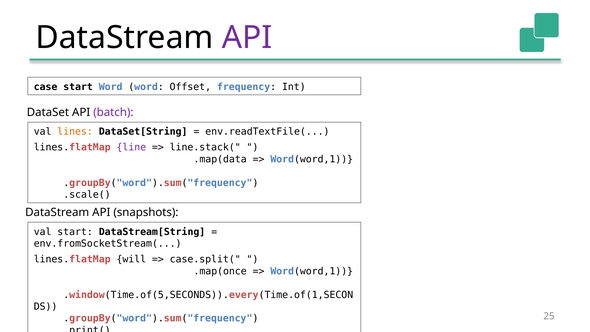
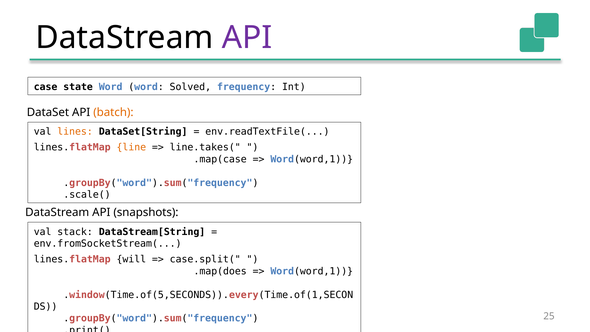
case start: start -> state (78, 87)
Offset: Offset -> Solved (190, 87)
batch colour: purple -> orange (113, 112)
line colour: purple -> orange (131, 147)
line.stack(: line.stack( -> line.takes( (205, 147)
.map(data: .map(data -> .map(case (220, 159)
val start: start -> stack (75, 232)
.map(once: .map(once -> .map(does (220, 271)
